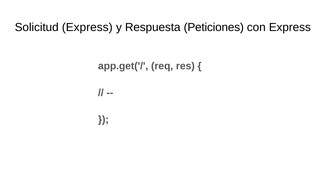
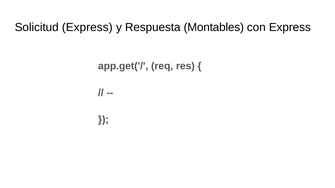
Peticiones: Peticiones -> Montables (214, 27)
